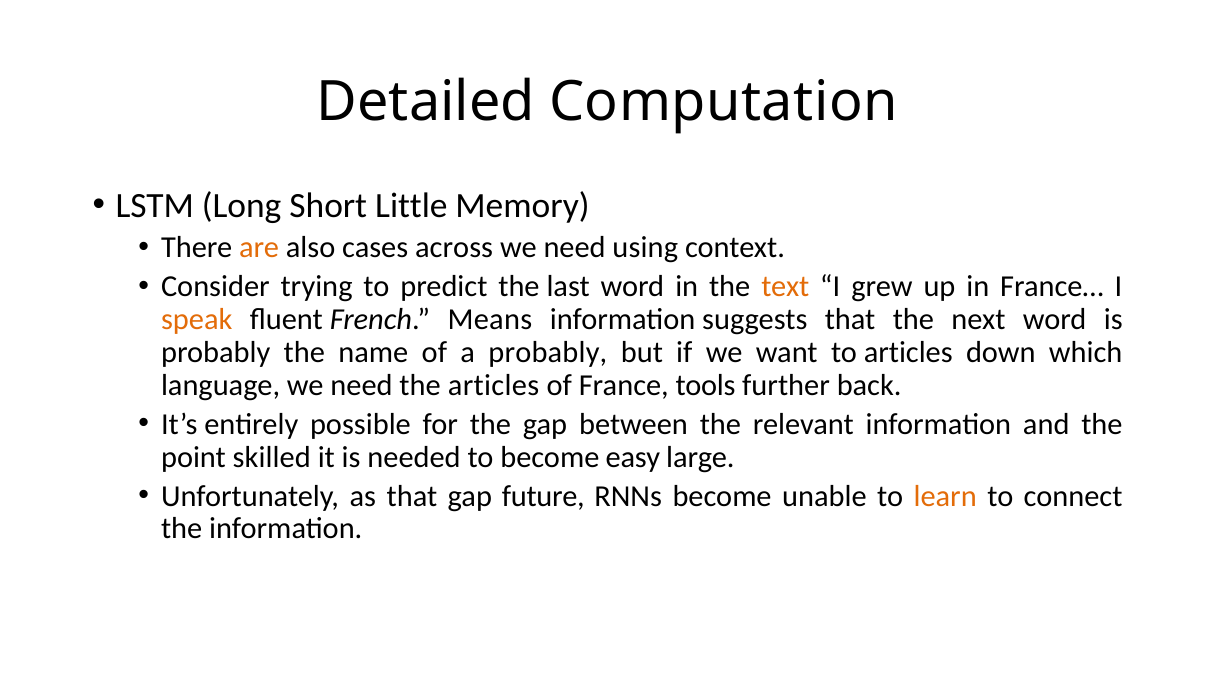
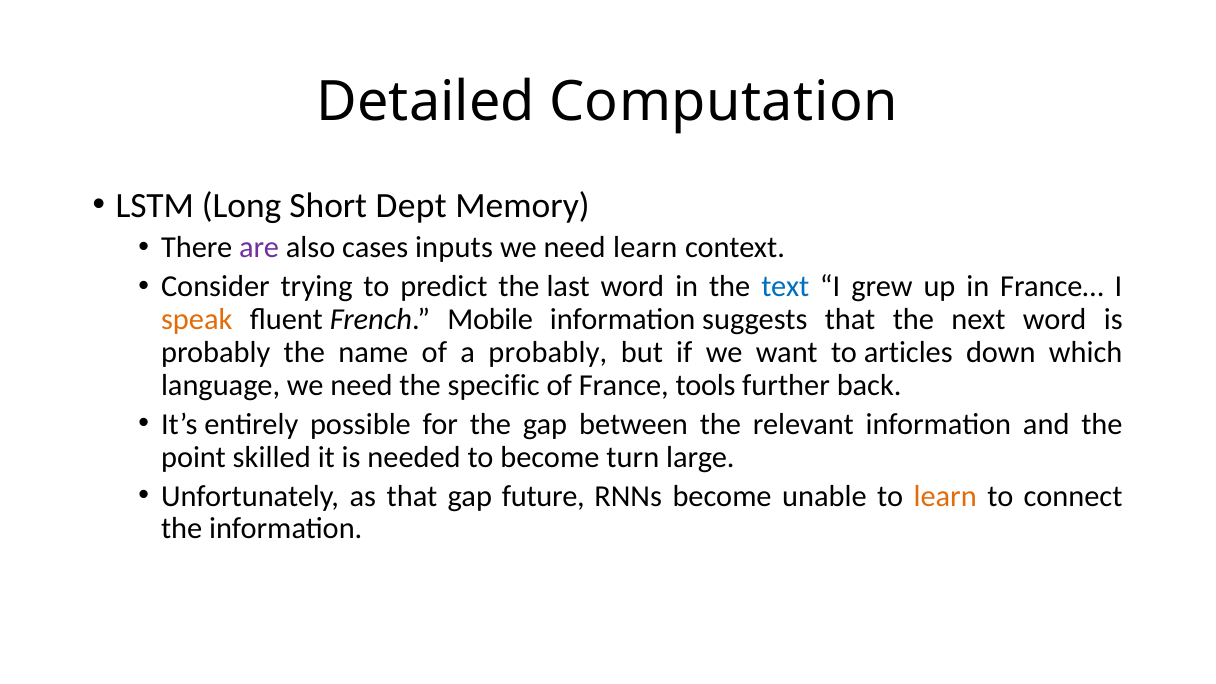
Little: Little -> Dept (411, 206)
are colour: orange -> purple (259, 247)
across: across -> inputs (454, 247)
need using: using -> learn (645, 247)
text colour: orange -> blue (785, 287)
Means: Means -> Mobile (490, 319)
the articles: articles -> specific (494, 385)
easy: easy -> turn (633, 457)
